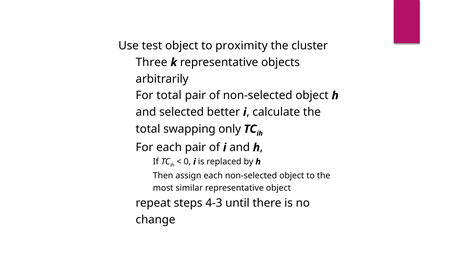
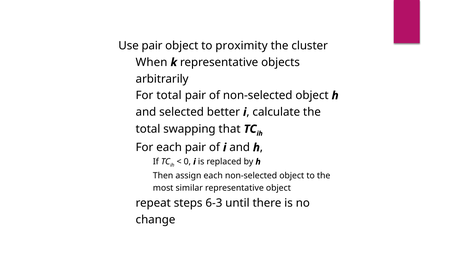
Use test: test -> pair (152, 46)
Three: Three -> When (152, 62)
only: only -> that (230, 129)
4-3: 4-3 -> 6-3 (214, 203)
